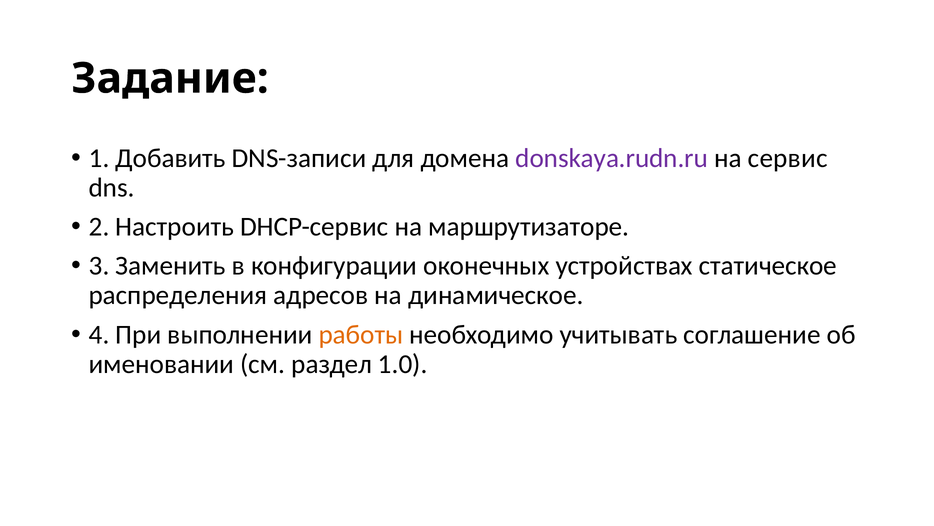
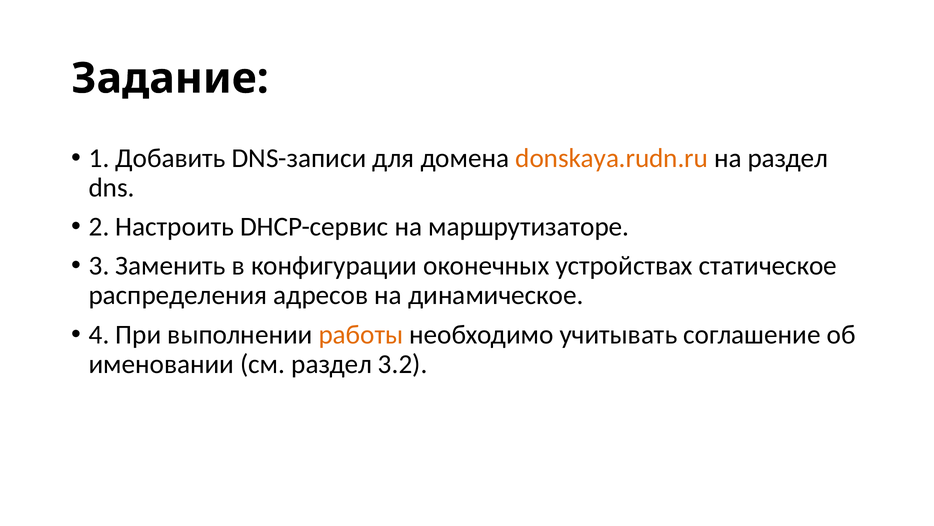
donskaya.rudn.ru colour: purple -> orange (612, 158)
на сервис: сервис -> раздел (788, 158)
1.0: 1.0 -> 3.2 (403, 364)
